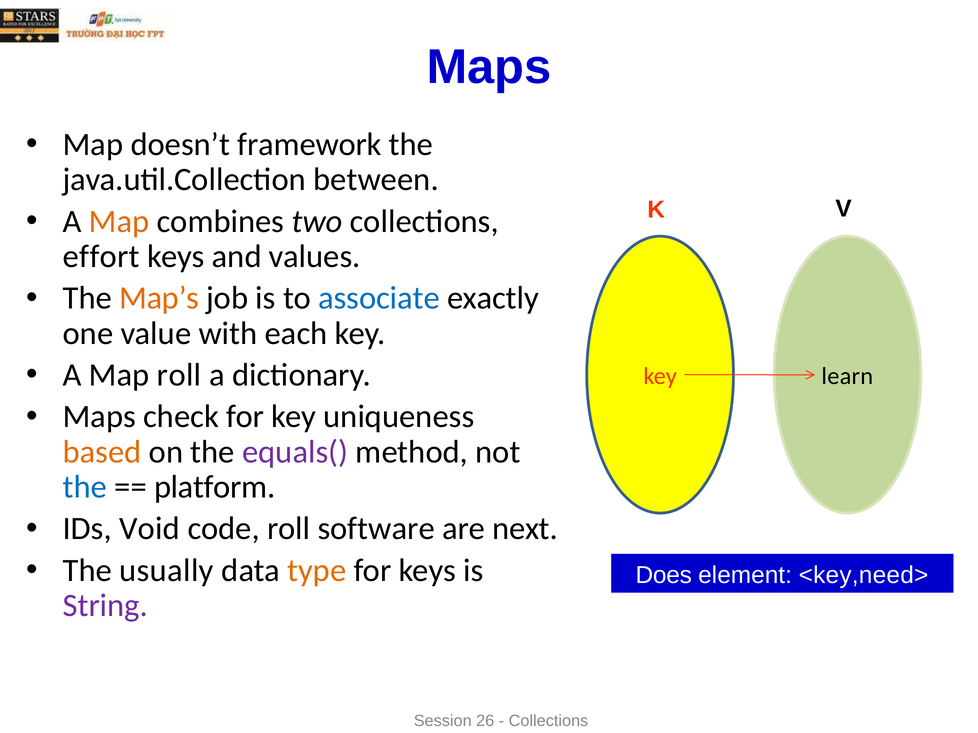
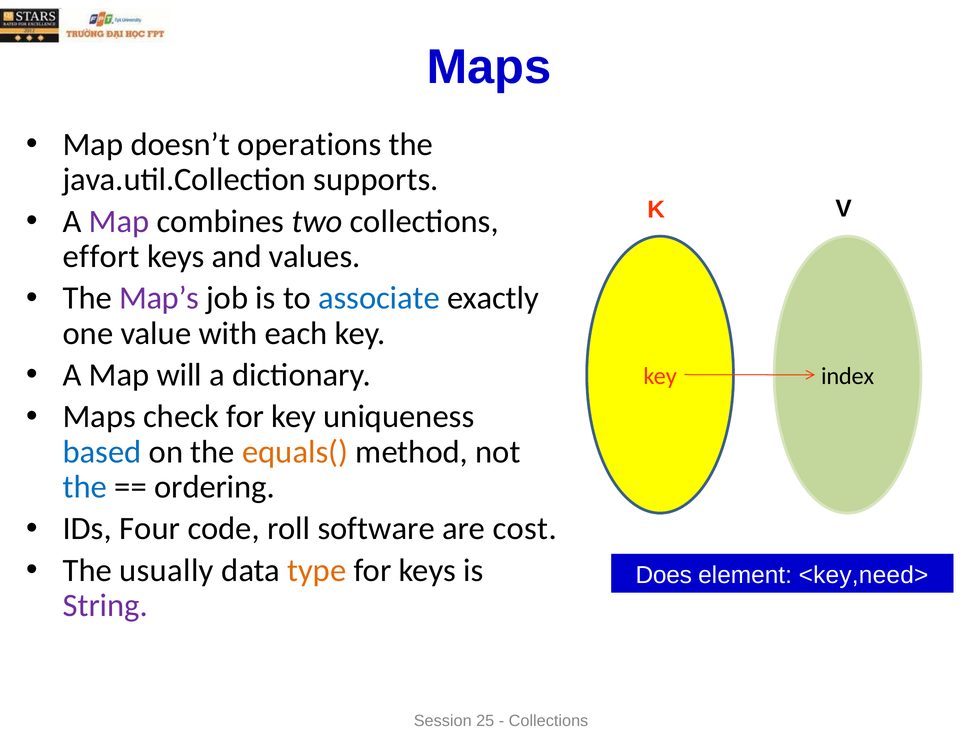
framework: framework -> operations (309, 145)
between: between -> supports (376, 180)
Map colour: orange -> purple (119, 221)
Map’s colour: orange -> purple (159, 298)
Map roll: roll -> will (179, 375)
learn: learn -> index (848, 377)
based colour: orange -> blue (102, 452)
equals( colour: purple -> orange (295, 452)
platform: platform -> ordering (215, 487)
Void: Void -> Four (150, 529)
next: next -> cost (525, 529)
26: 26 -> 25 (485, 722)
